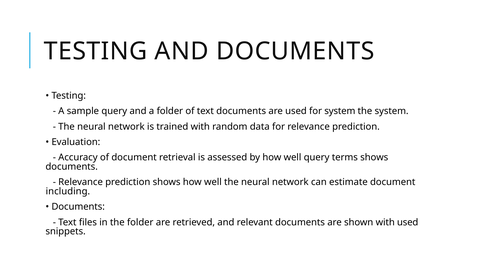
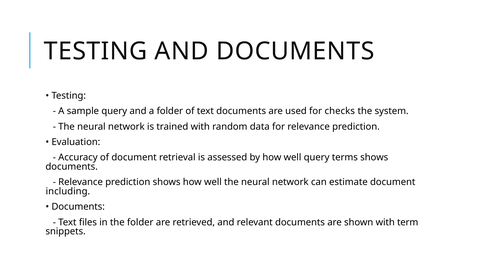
for system: system -> checks (340, 111)
with used: used -> term (408, 222)
